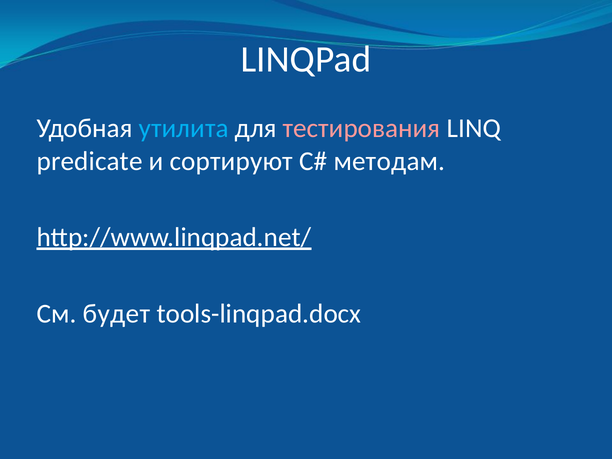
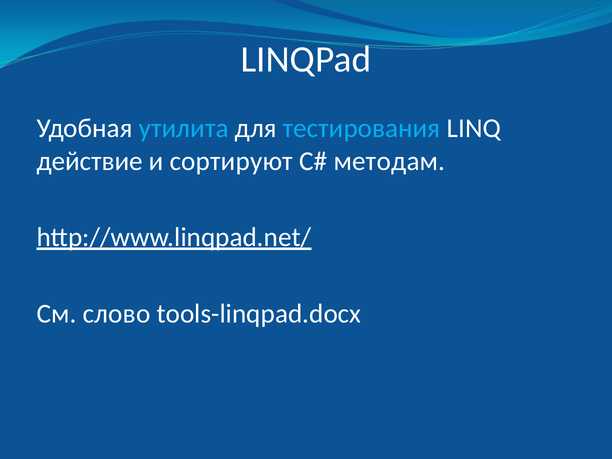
тестирования colour: pink -> light blue (362, 128)
predicate: predicate -> действие (90, 161)
будет: будет -> слово (117, 314)
